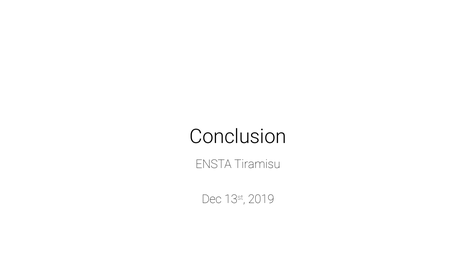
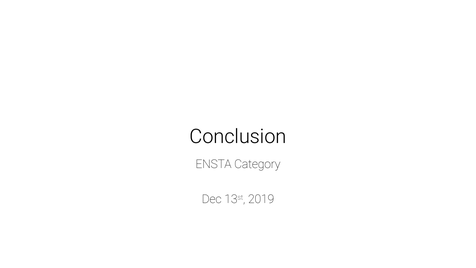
Tiramisu: Tiramisu -> Category (257, 164)
